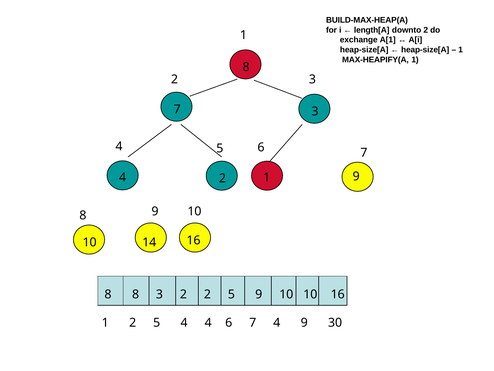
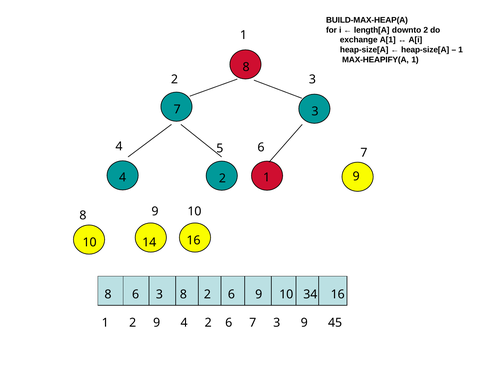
8 8: 8 -> 6 (136, 294)
3 2: 2 -> 8 (183, 294)
5: 5 -> 6 (231, 294)
10 10: 10 -> 34 (310, 294)
1 2 5: 5 -> 9 (157, 322)
4: 4 -> 2 (208, 322)
7 4: 4 -> 3 (277, 322)
30: 30 -> 45 (335, 322)
